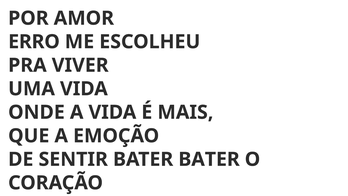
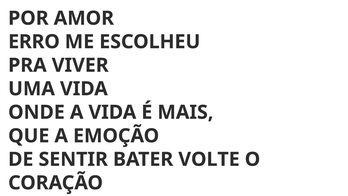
BATER BATER: BATER -> VOLTE (209, 159)
